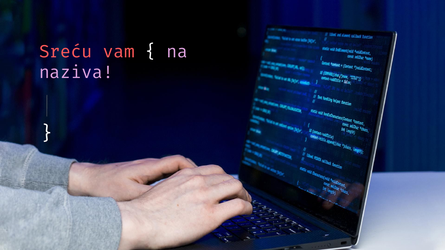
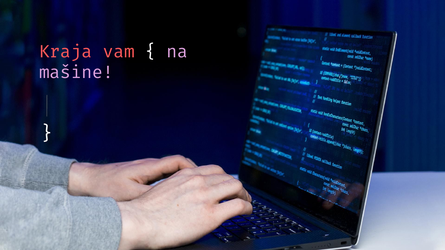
Sreću: Sreću -> Kraja (66, 52)
naziva: naziva -> mašine (76, 73)
